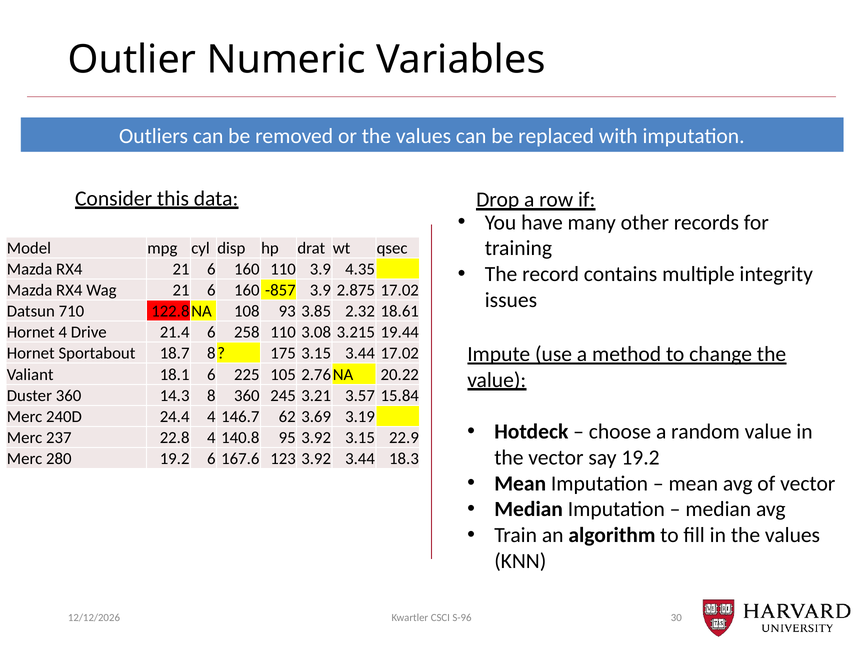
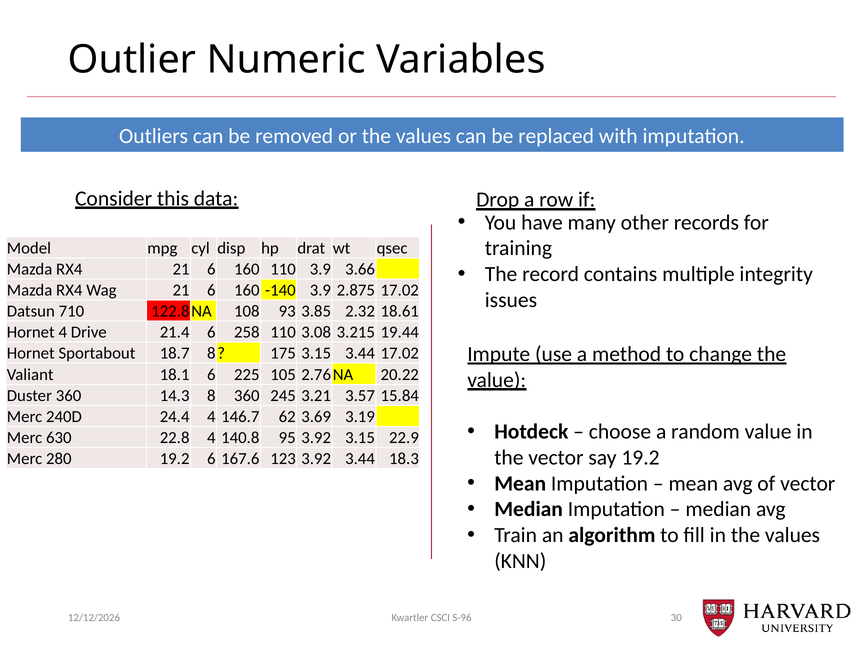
4.35: 4.35 -> 3.66 (360, 269)
-857: -857 -> -140 (280, 290)
237: 237 -> 630 (59, 438)
